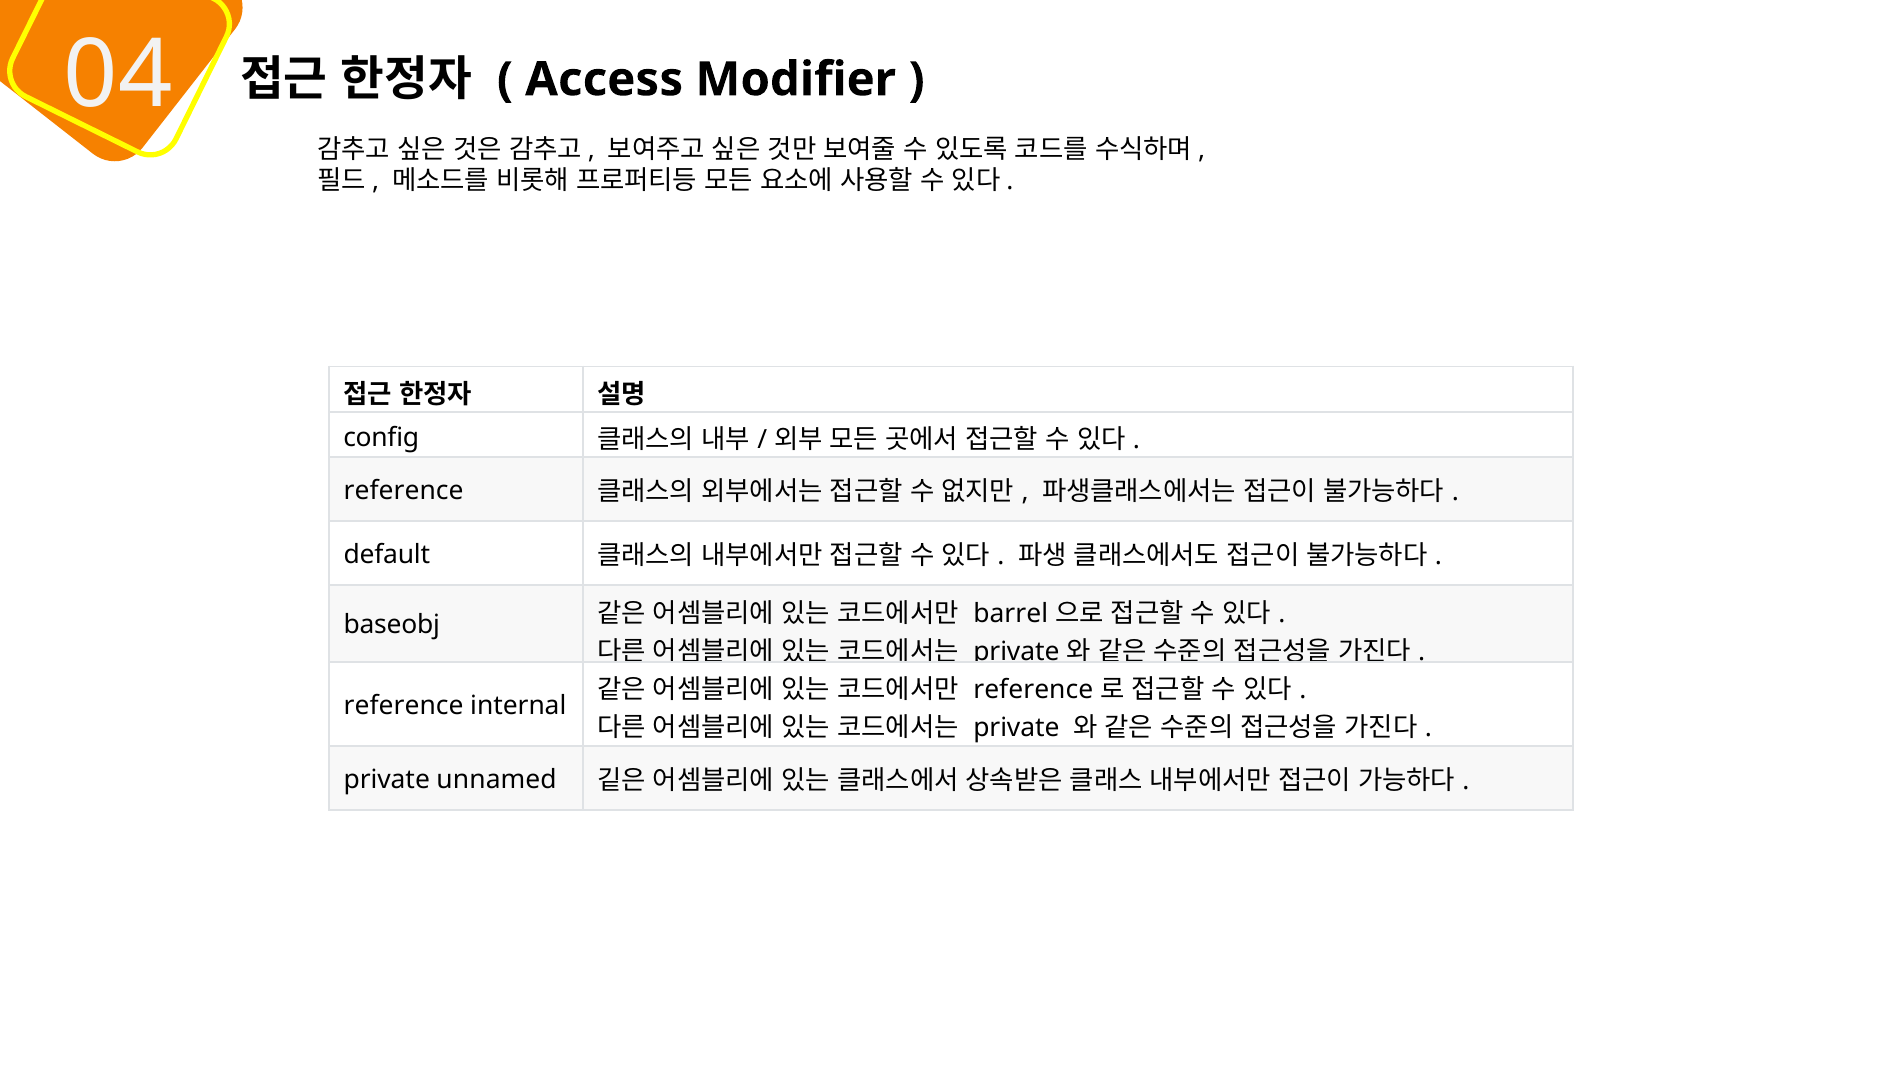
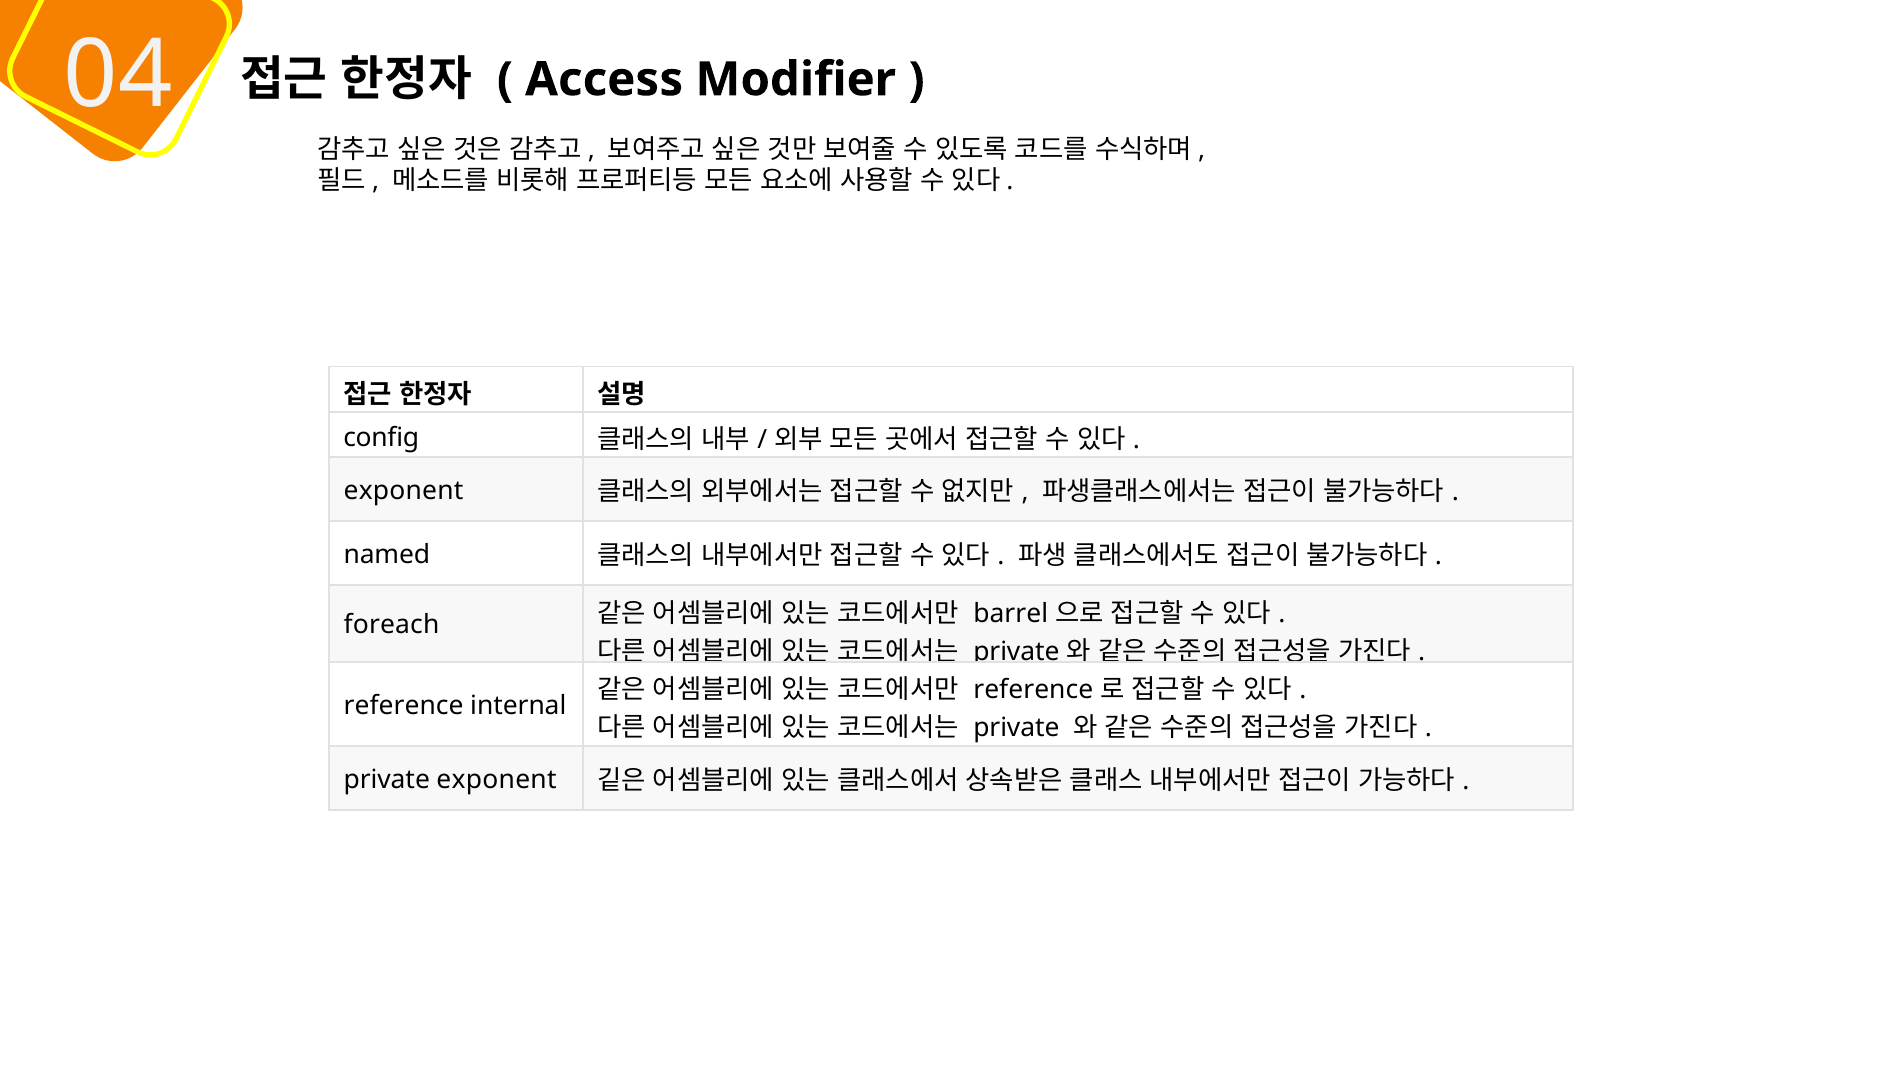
reference: reference -> exponent (404, 490)
default: default -> named (387, 554)
baseobj: baseobj -> foreach (392, 625)
private unnamed: unnamed -> exponent (497, 780)
